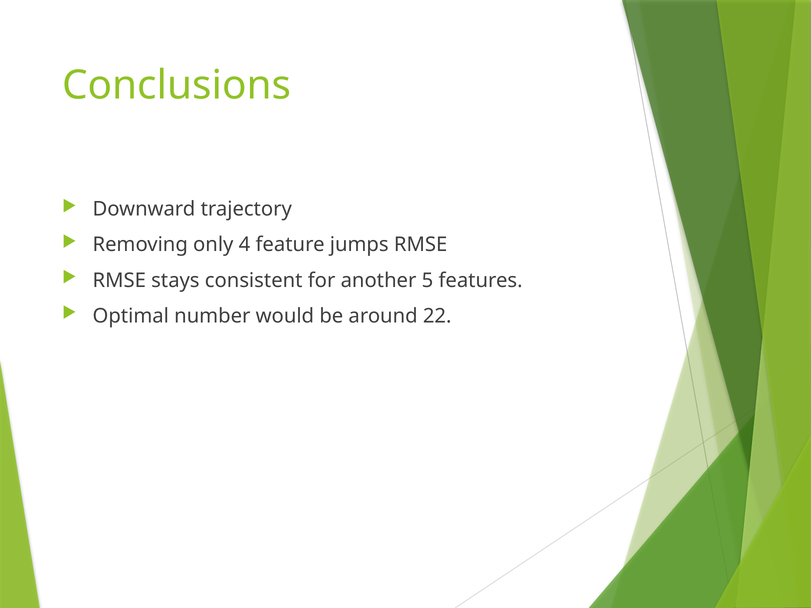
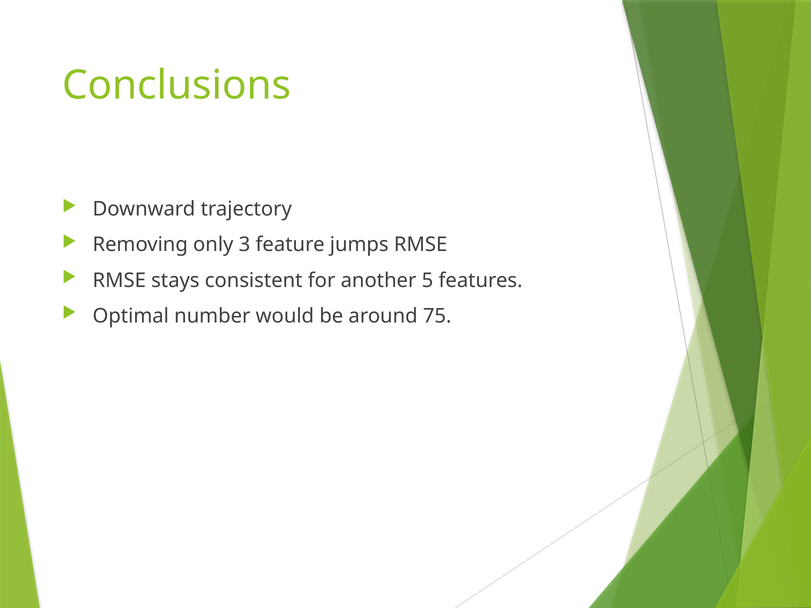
4: 4 -> 3 (244, 245)
22: 22 -> 75 (437, 316)
